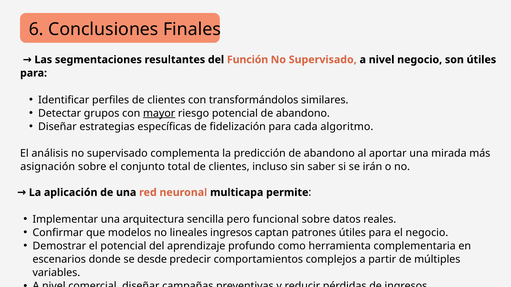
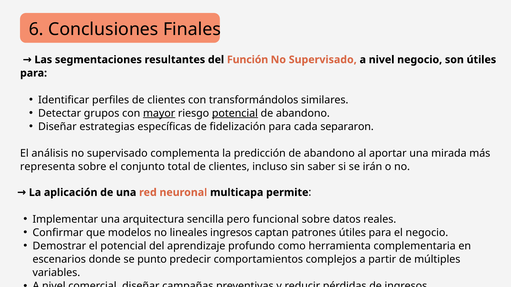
potencial underline: none -> present (235, 113)
algoritmo: algoritmo -> separaron (347, 127)
asignación: asignación -> representa (48, 167)
desde: desde -> punto (152, 260)
